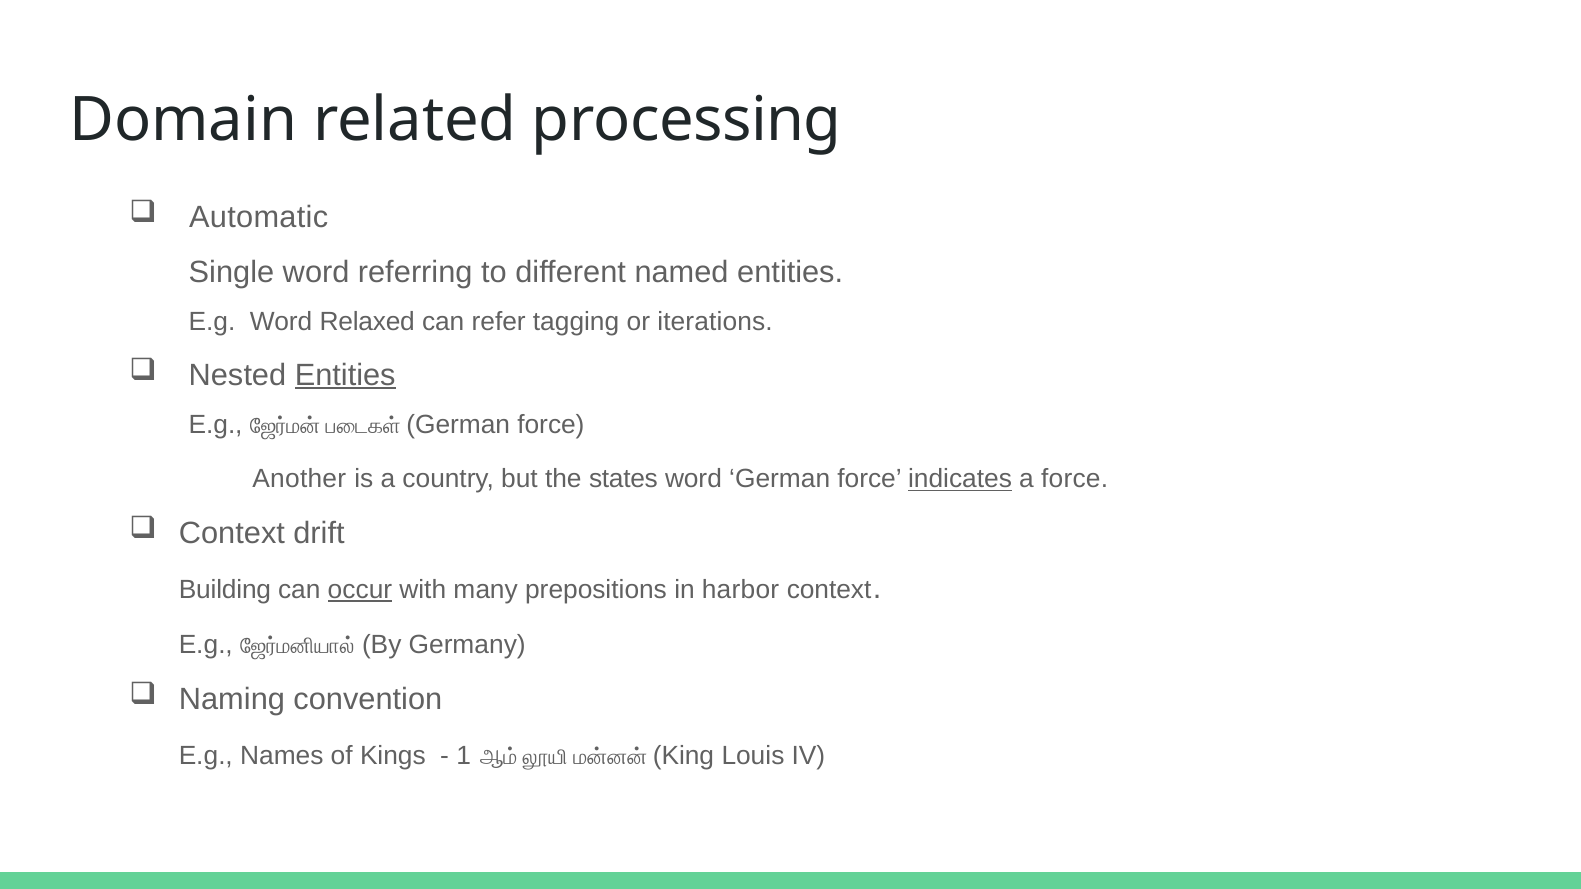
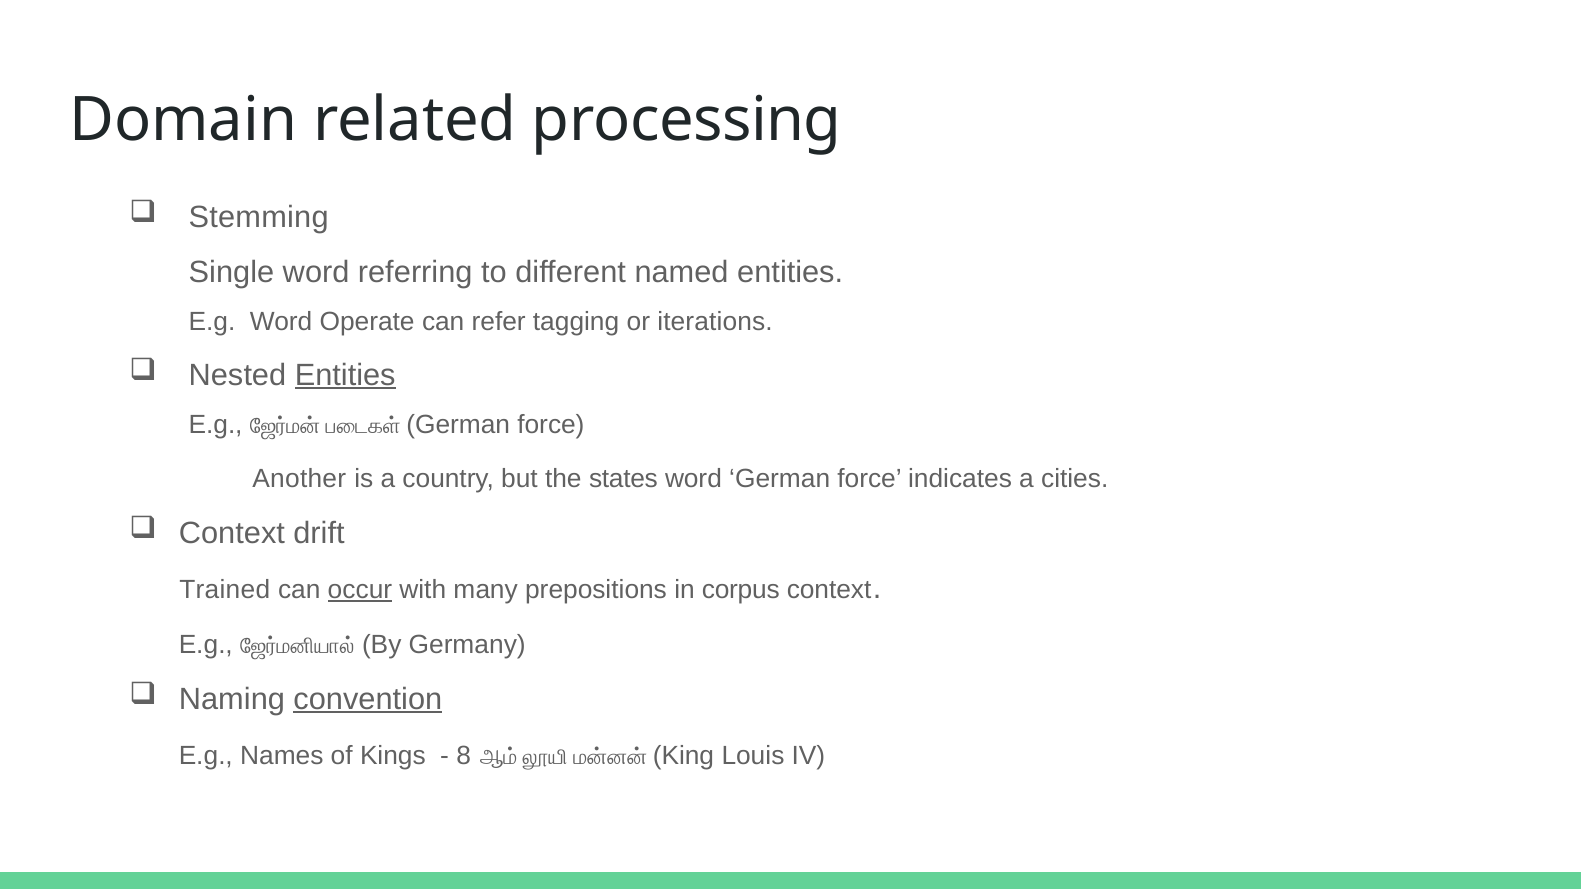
Automatic: Automatic -> Stemming (259, 217)
Relaxed: Relaxed -> Operate (367, 322)
indicates underline: present -> none (960, 479)
a force: force -> cities (1075, 479)
Building: Building -> Trained (225, 590)
harbor: harbor -> corpus (741, 590)
convention underline: none -> present (368, 699)
1: 1 -> 8 (464, 756)
